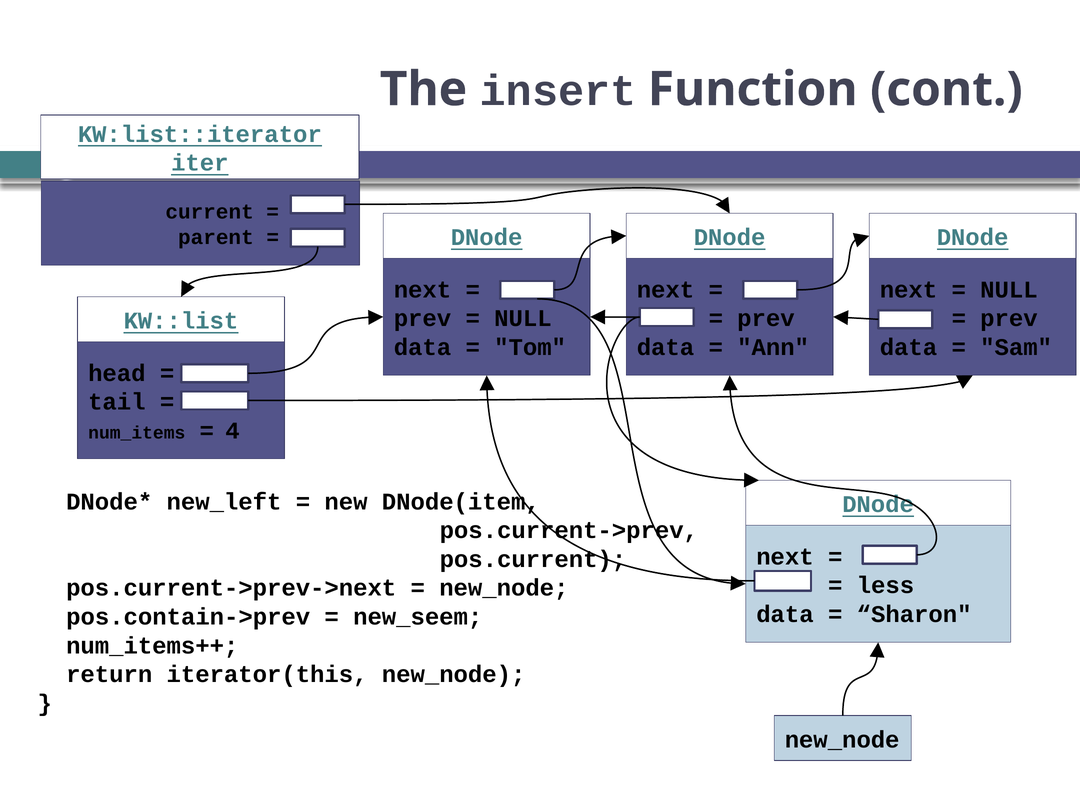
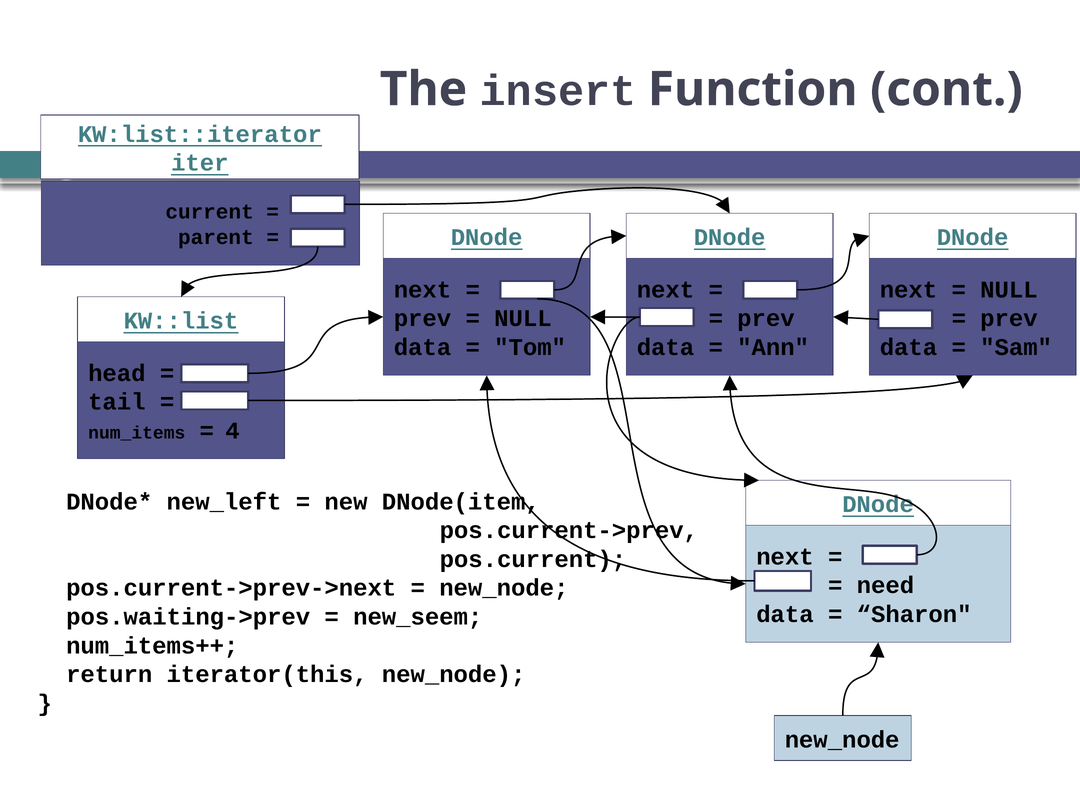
less: less -> need (885, 585)
pos.contain->prev: pos.contain->prev -> pos.waiting->prev (188, 617)
